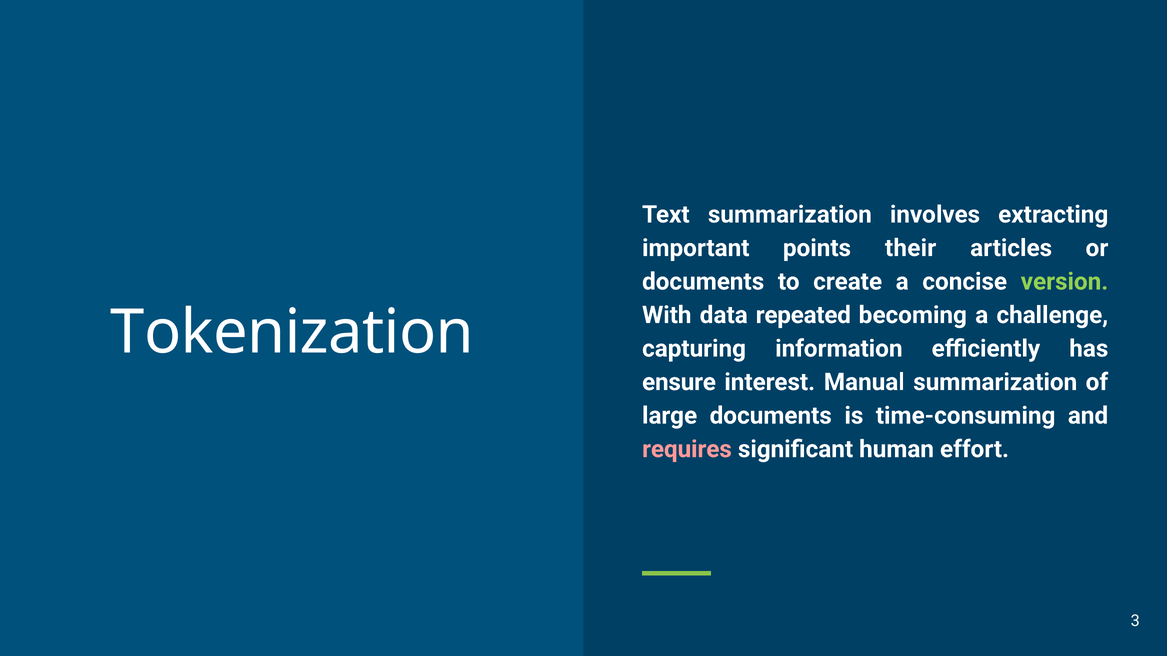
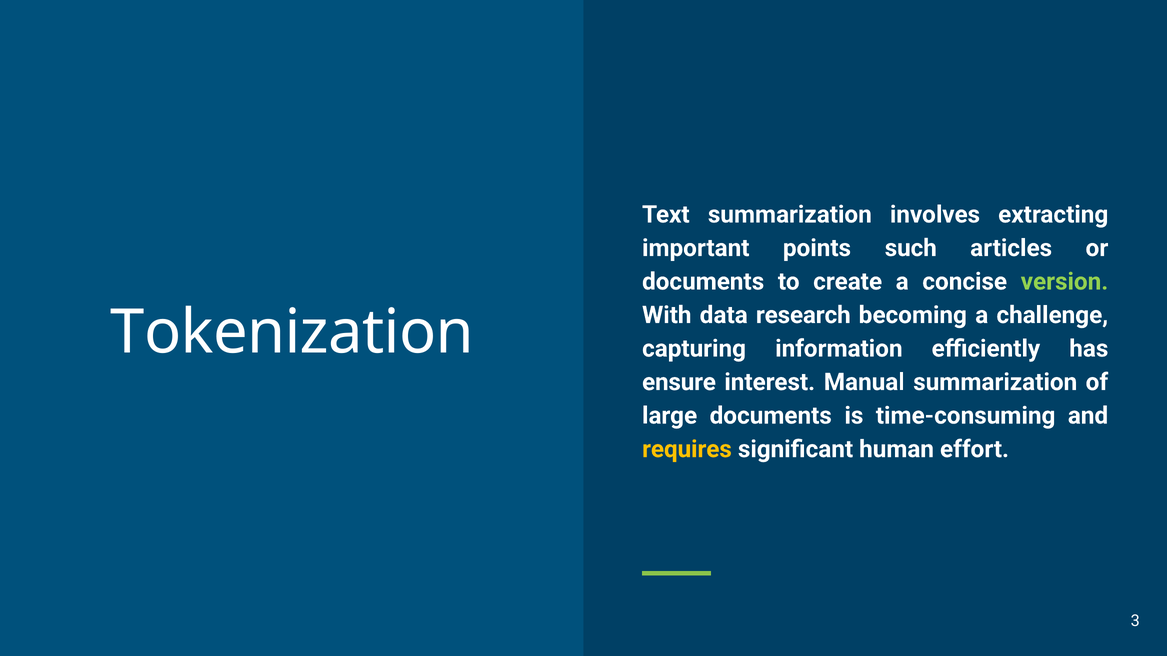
their: their -> such (911, 248)
repeated: repeated -> research (803, 315)
requires colour: pink -> yellow (687, 449)
